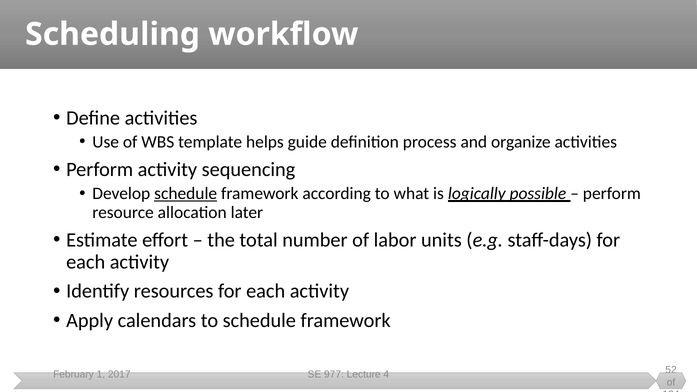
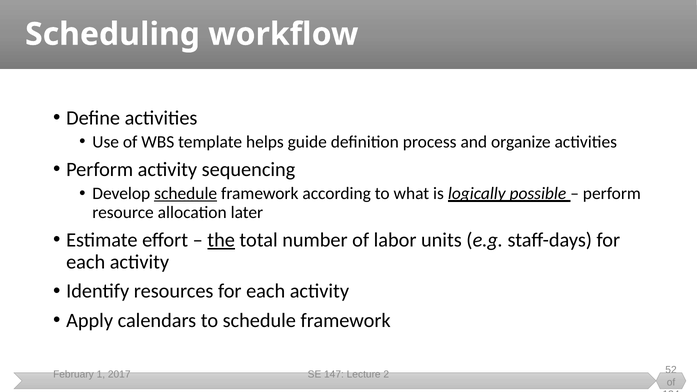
the underline: none -> present (221, 240)
977: 977 -> 147 (334, 375)
4: 4 -> 2 (386, 375)
